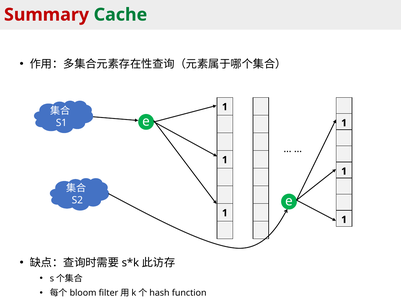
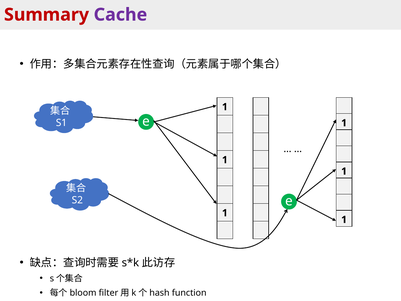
Cache colour: green -> purple (120, 15)
